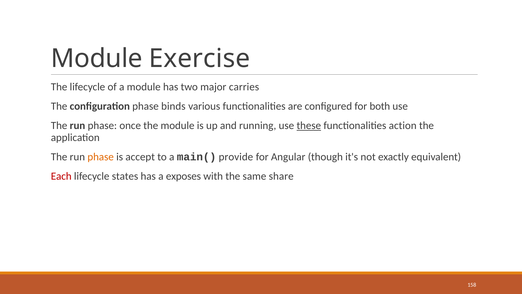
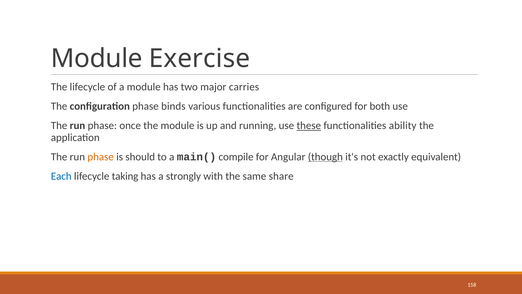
action: action -> ability (403, 126)
accept: accept -> should (140, 157)
provide: provide -> compile (236, 157)
though underline: none -> present (325, 157)
Each colour: red -> blue (61, 176)
states: states -> taking (125, 176)
exposes: exposes -> strongly (183, 176)
